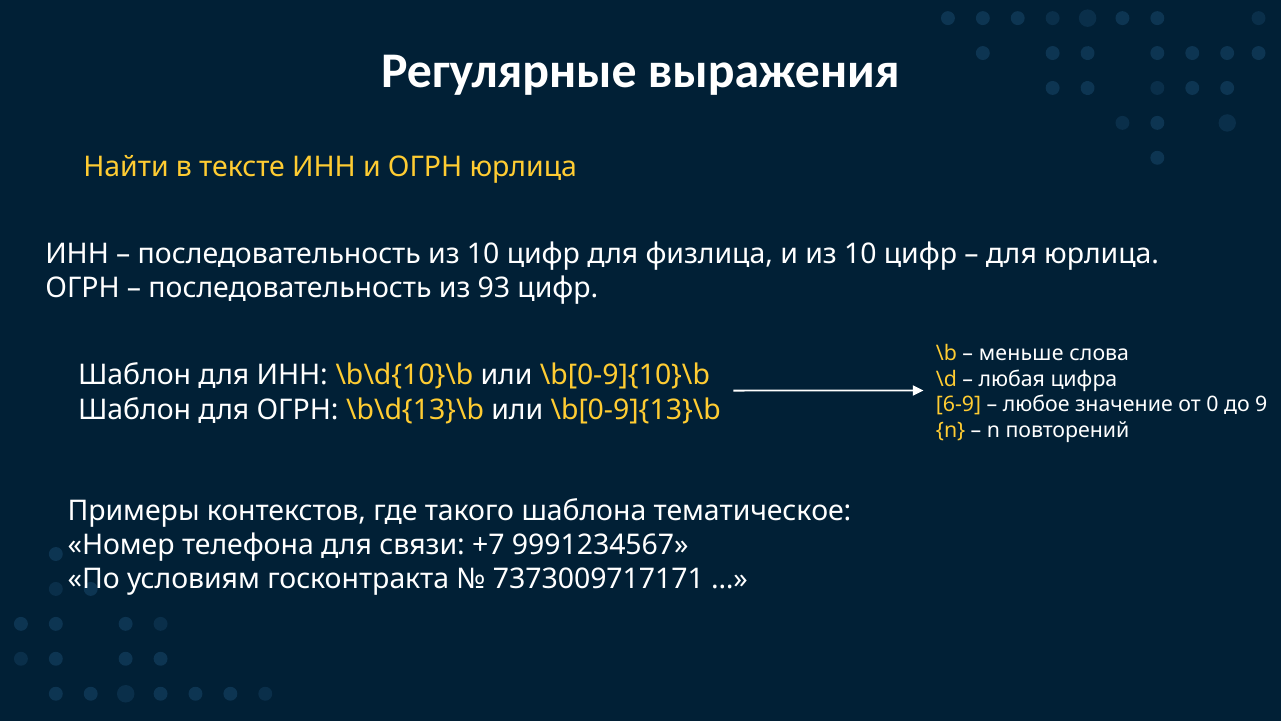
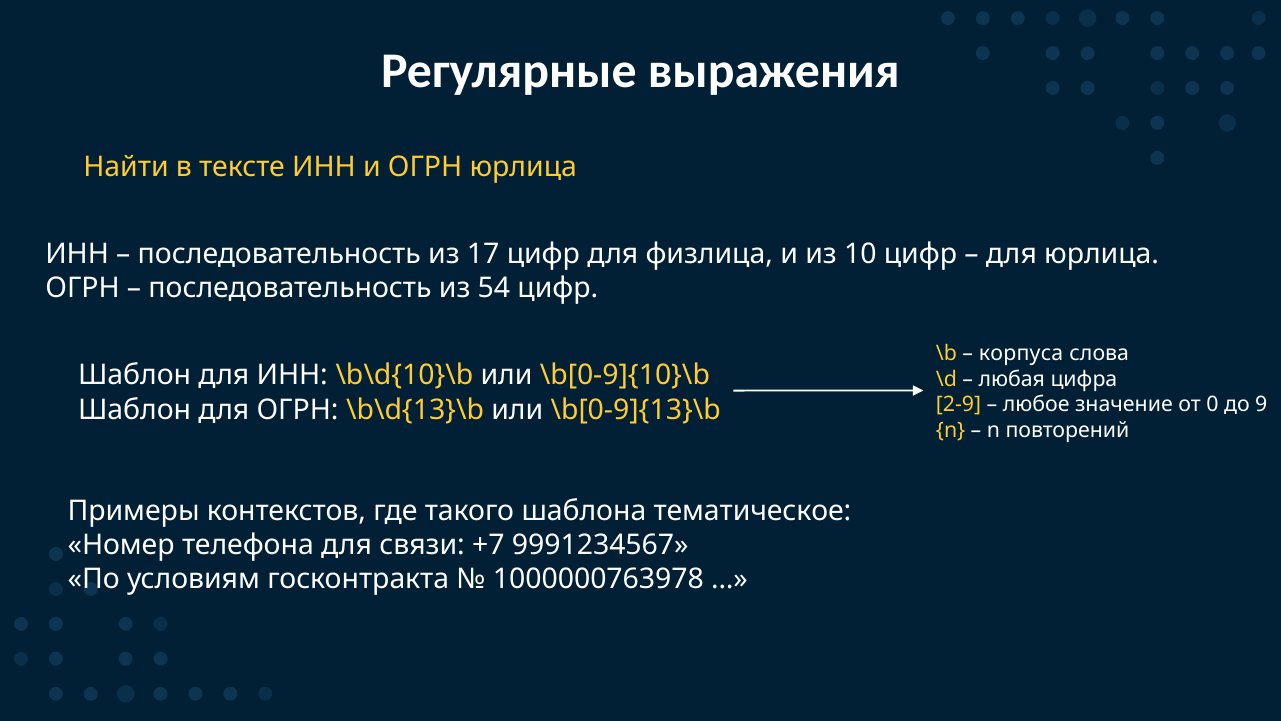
последовательность из 10: 10 -> 17 (483, 254)
93: 93 -> 54 (494, 288)
меньше: меньше -> корпуса (1021, 353)
6-9: 6-9 -> 2-9 (959, 405)
7373009717171: 7373009717171 -> 1000000763978 (598, 579)
